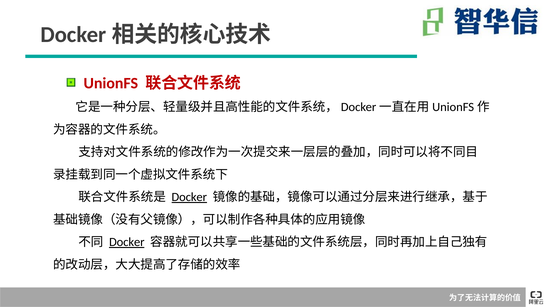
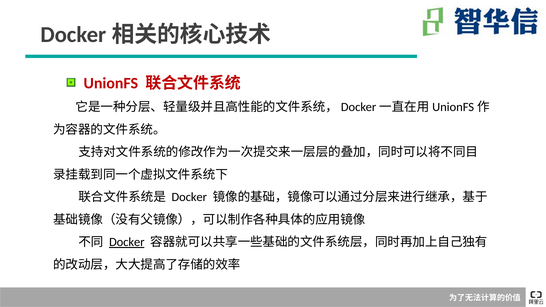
Docker underline: present -> none (189, 197)
